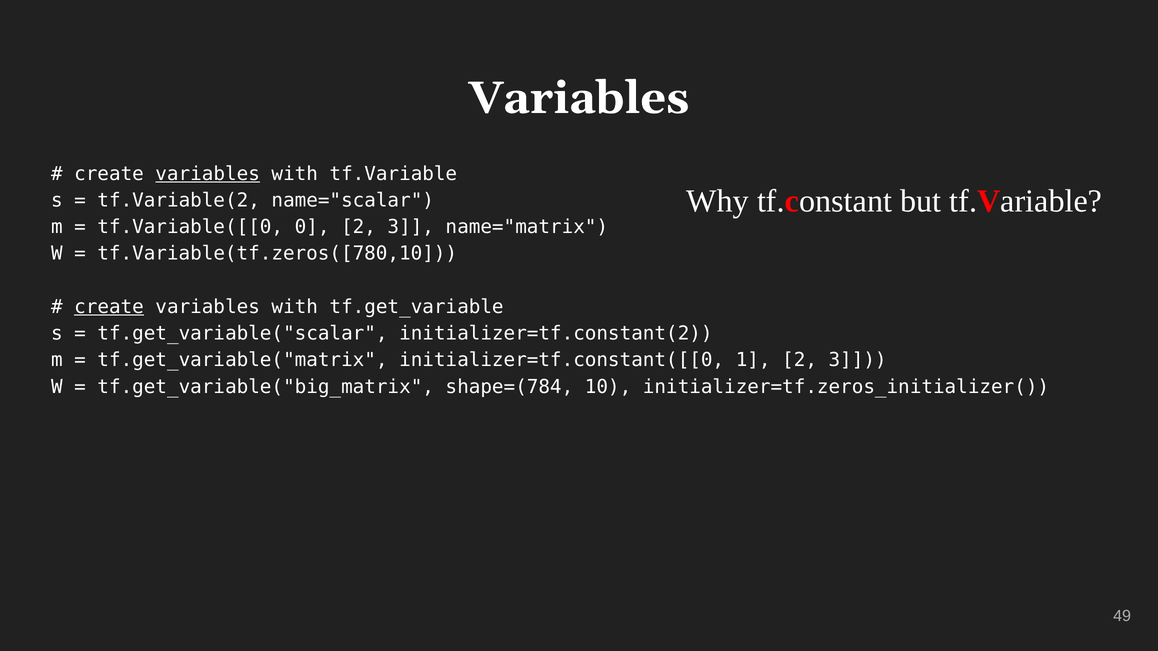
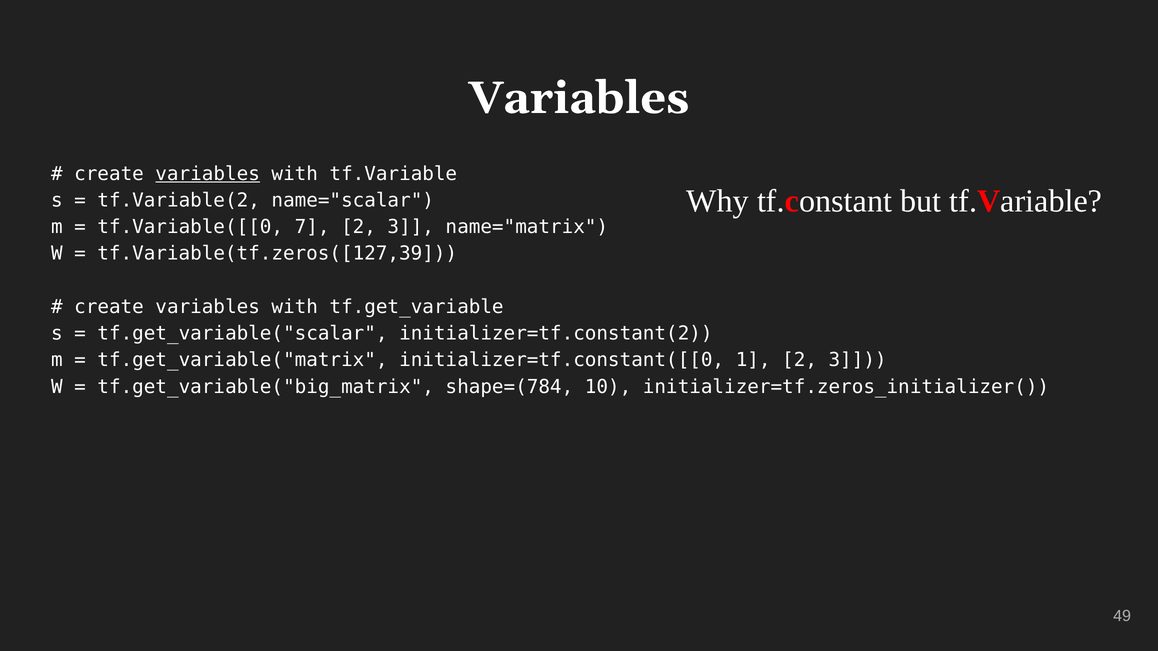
0: 0 -> 7 (312, 227)
tf.Variable(tf.zeros([780,10: tf.Variable(tf.zeros([780,10 -> tf.Variable(tf.zeros([127,39 (277, 254)
create underline: present -> none (109, 307)
